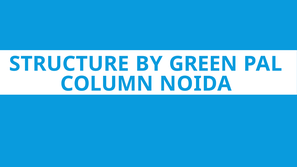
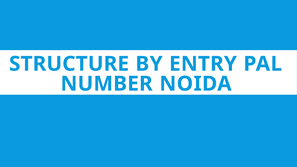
GREEN: GREEN -> ENTRY (203, 64)
COLUMN: COLUMN -> NUMBER (107, 84)
